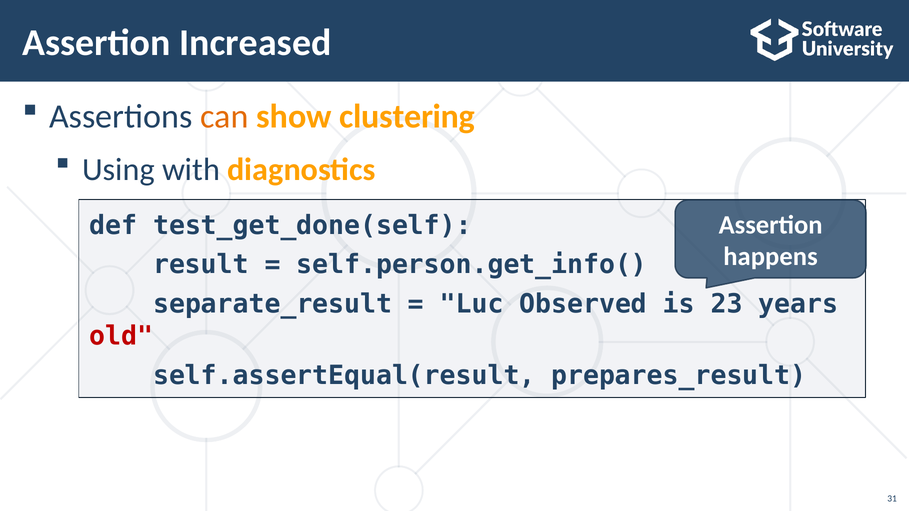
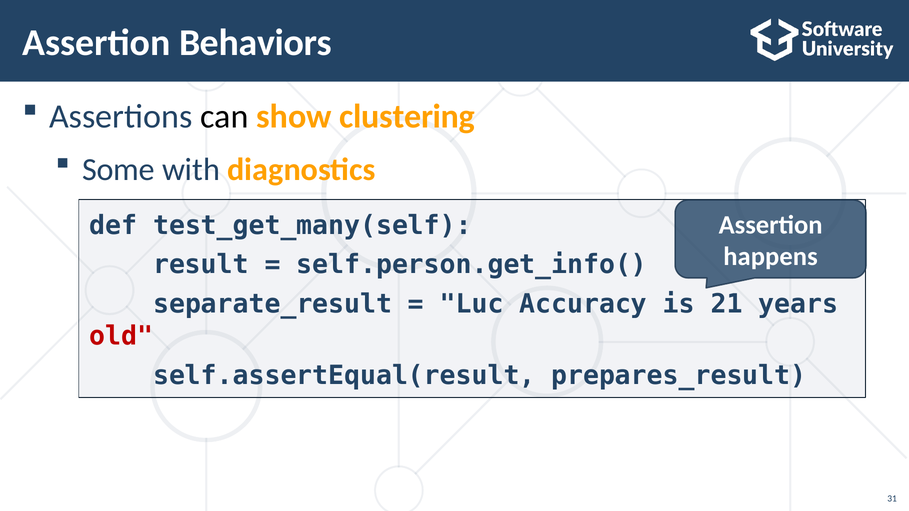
Increased: Increased -> Behaviors (255, 43)
can colour: orange -> black (224, 117)
Using: Using -> Some (119, 170)
test_get_done(self: test_get_done(self -> test_get_many(self (312, 225)
Observed: Observed -> Accuracy (583, 304)
23: 23 -> 21 (727, 304)
